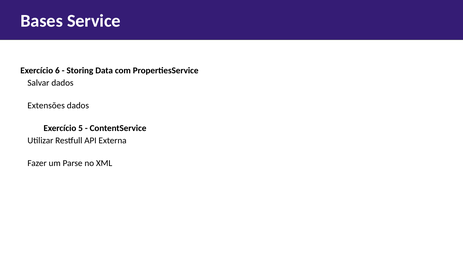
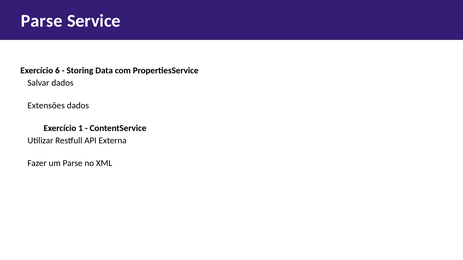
Bases: Bases -> Parse (42, 21)
5: 5 -> 1 (81, 128)
